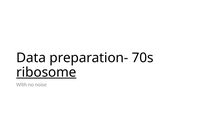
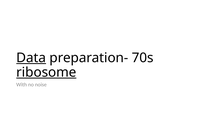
Data underline: none -> present (31, 58)
